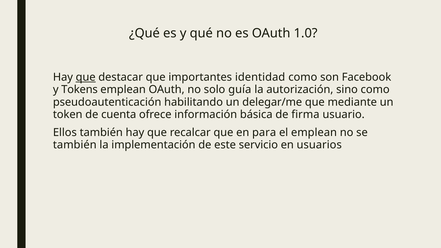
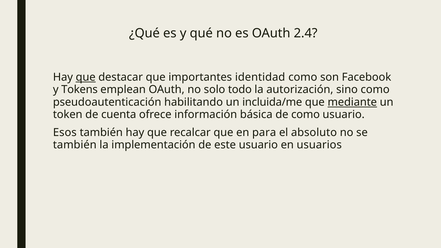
1.0: 1.0 -> 2.4 (306, 33)
guía: guía -> todo (240, 90)
delegar/me: delegar/me -> incluida/me (272, 102)
mediante underline: none -> present (352, 102)
de firma: firma -> como (306, 115)
Ellos: Ellos -> Esos (65, 133)
el emplean: emplean -> absoluto (314, 133)
este servicio: servicio -> usuario (258, 145)
